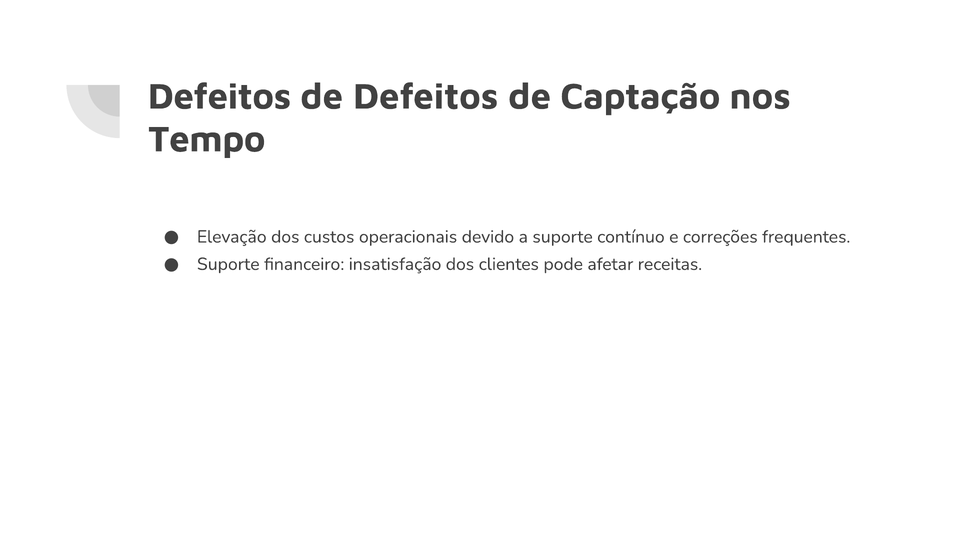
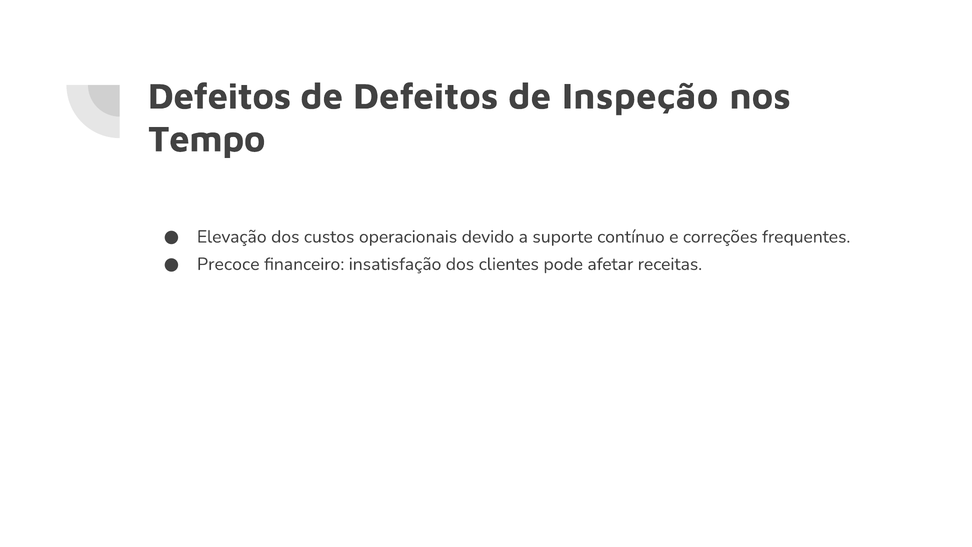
Captação: Captação -> Inspeção (640, 96)
Suporte: Suporte -> Precoce (228, 264)
